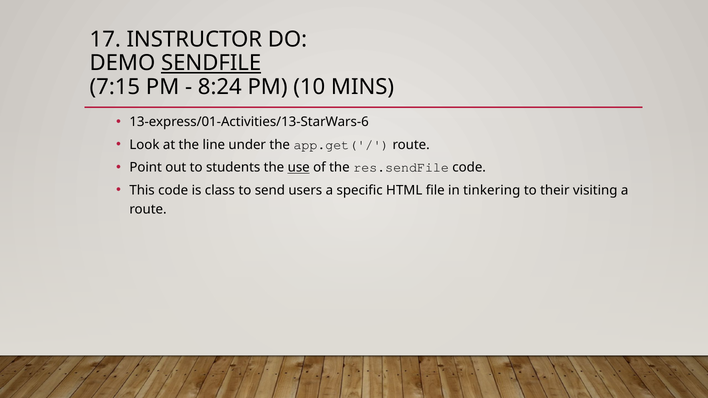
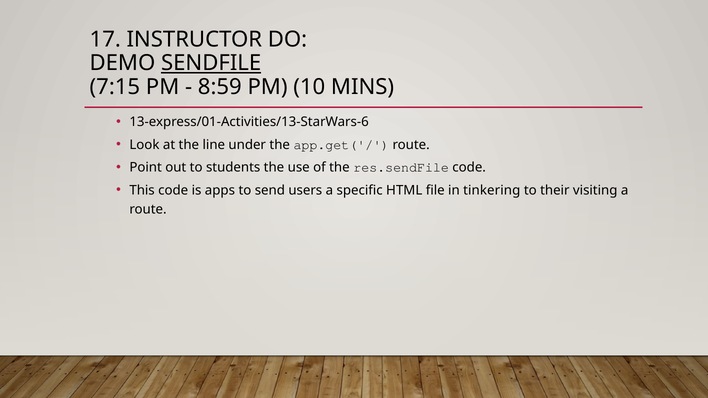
8:24: 8:24 -> 8:59 (220, 87)
use underline: present -> none (299, 168)
class: class -> apps (220, 190)
